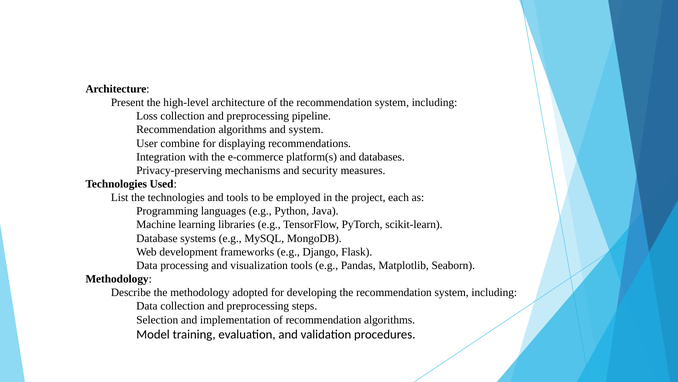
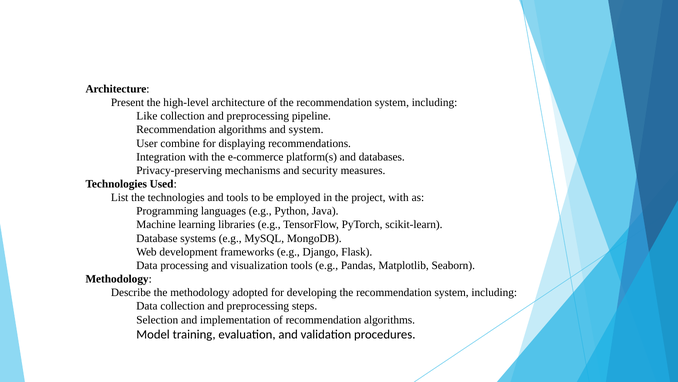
Loss: Loss -> Like (147, 116)
project each: each -> with (399, 197)
